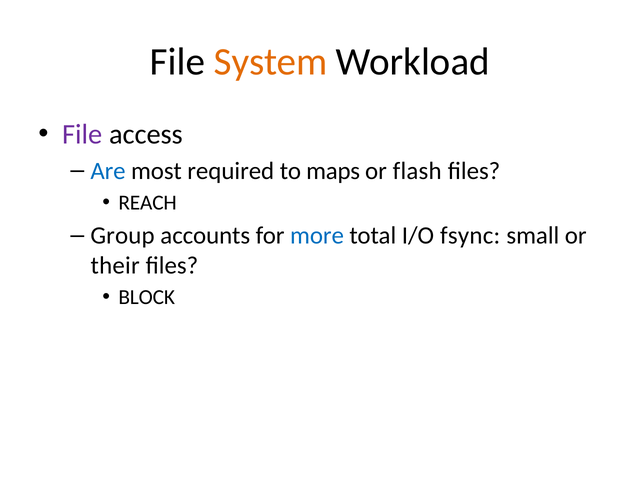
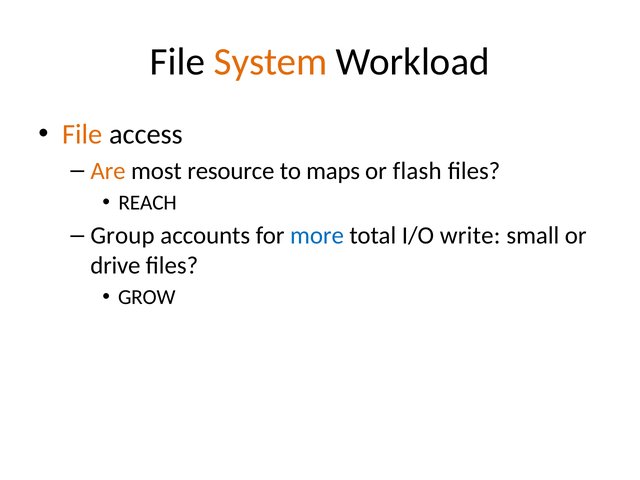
File colour: purple -> orange (83, 134)
Are colour: blue -> orange (108, 171)
required: required -> resource (231, 171)
fsync: fsync -> write (470, 236)
their: their -> drive (115, 266)
BLOCK: BLOCK -> GROW (147, 297)
